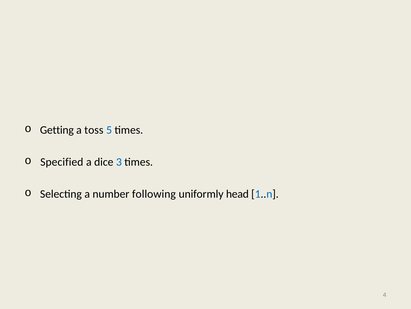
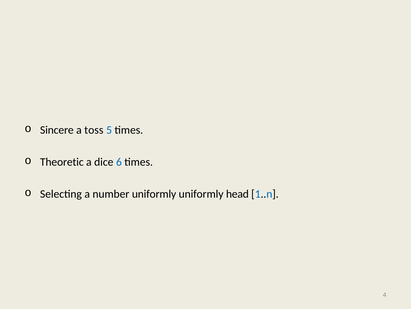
Getting: Getting -> Sincere (57, 130)
Specified: Specified -> Theoretic (62, 162)
3: 3 -> 6 (119, 162)
number following: following -> uniformly (154, 194)
